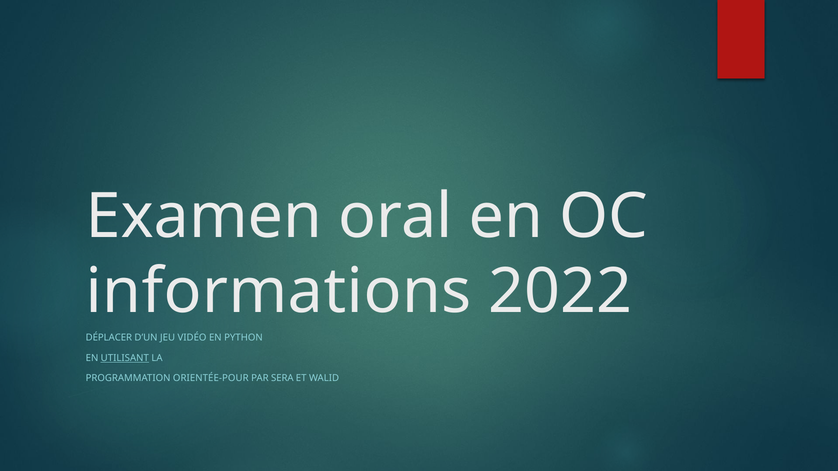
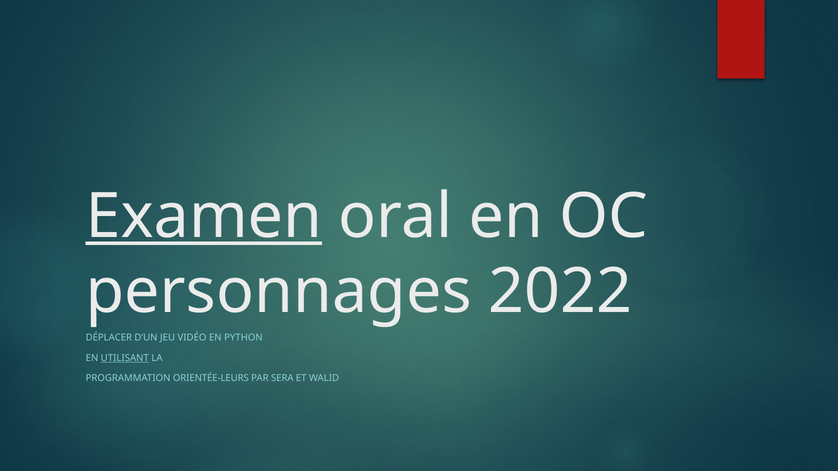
Examen underline: none -> present (204, 216)
informations: informations -> personnages (279, 292)
ORIENTÉE-POUR: ORIENTÉE-POUR -> ORIENTÉE-LEURS (211, 378)
